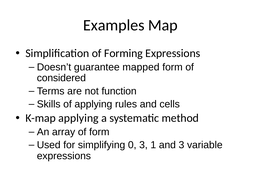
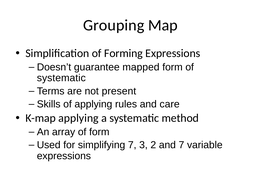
Examples: Examples -> Grouping (114, 25)
considered: considered -> systematic (61, 78)
function: function -> present (119, 91)
cells: cells -> care (170, 104)
simplifying 0: 0 -> 7 (132, 145)
1: 1 -> 2 (153, 145)
and 3: 3 -> 7 (181, 145)
